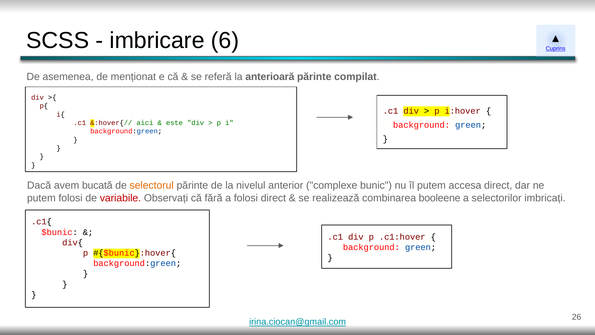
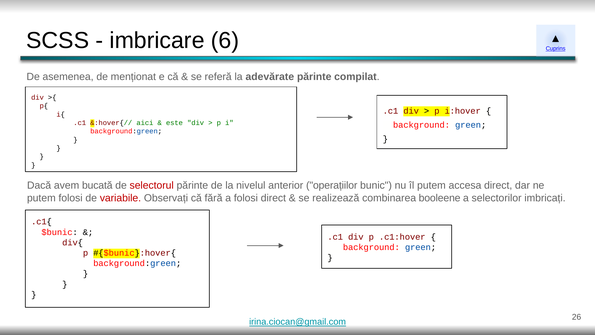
anterioară: anterioară -> adevărate (270, 77)
selectorul colour: orange -> red (152, 185)
complexe: complexe -> operațiilor (332, 185)
